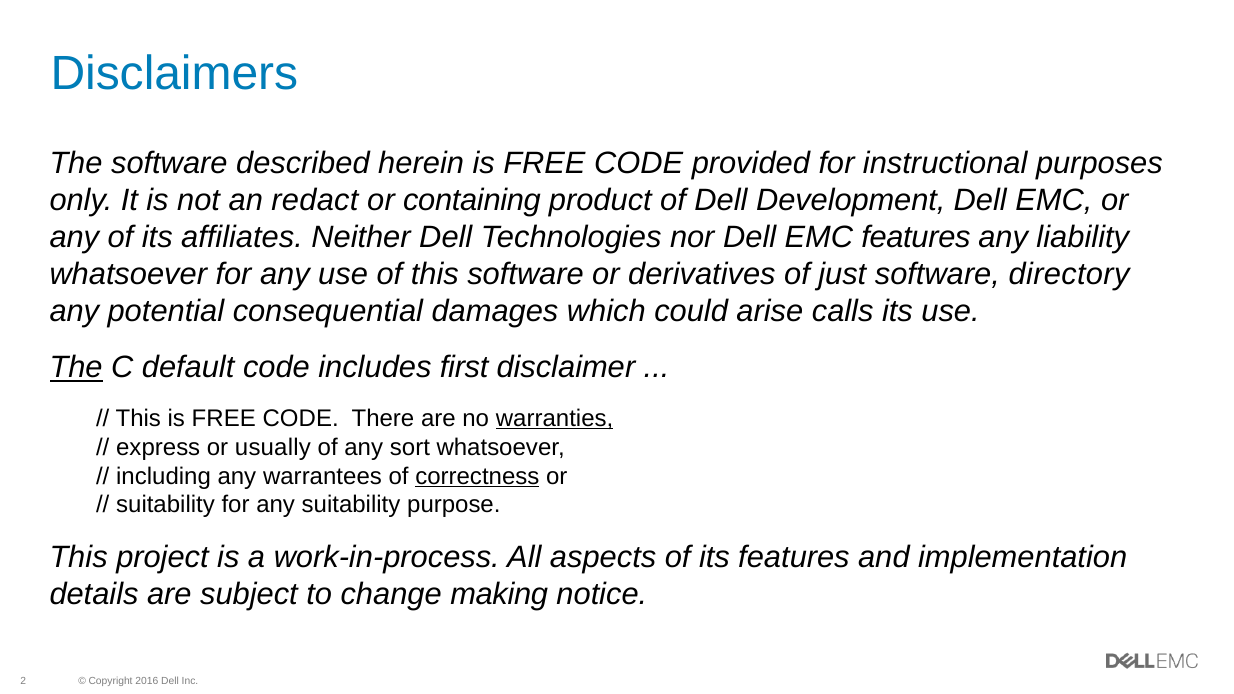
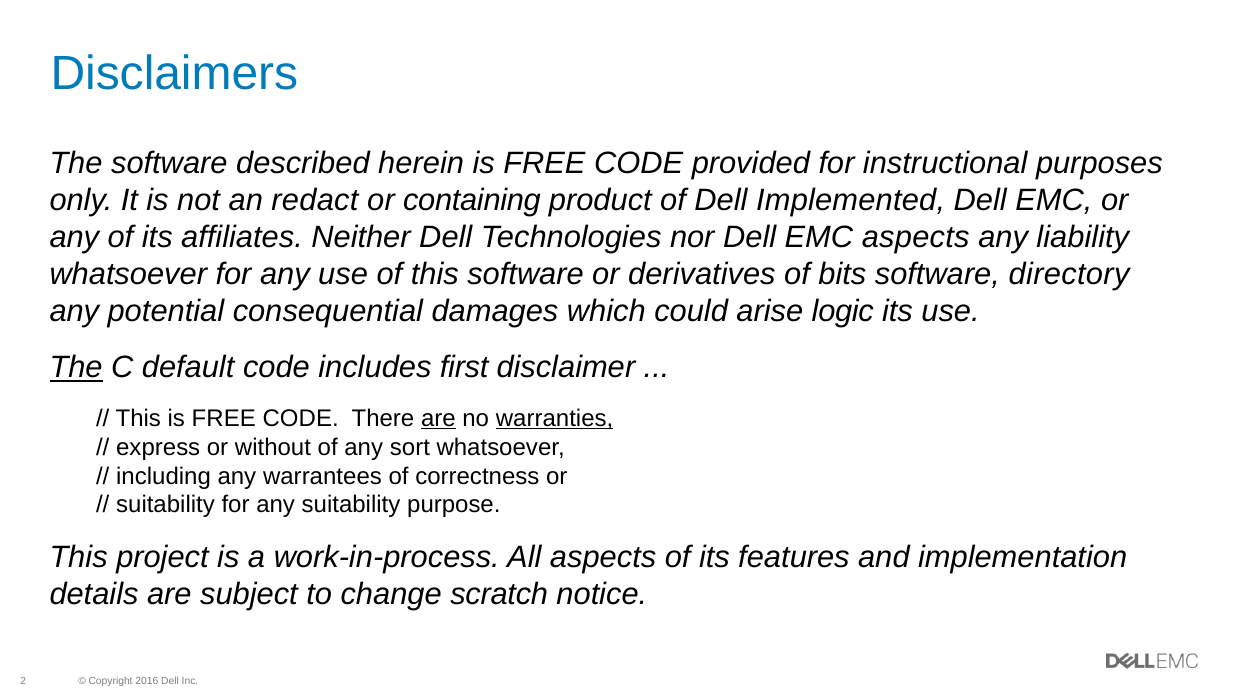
Development: Development -> Implemented (851, 201)
EMC features: features -> aspects (916, 238)
just: just -> bits (842, 275)
calls: calls -> logic (843, 312)
are underline: none -> present (438, 418)
usually: usually -> without (273, 447)
correctness underline: present -> none (477, 476)
making: making -> scratch (499, 594)
